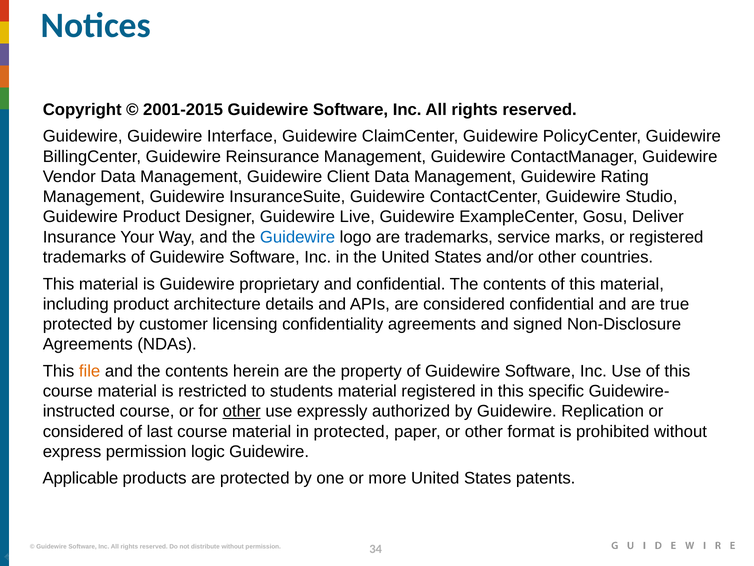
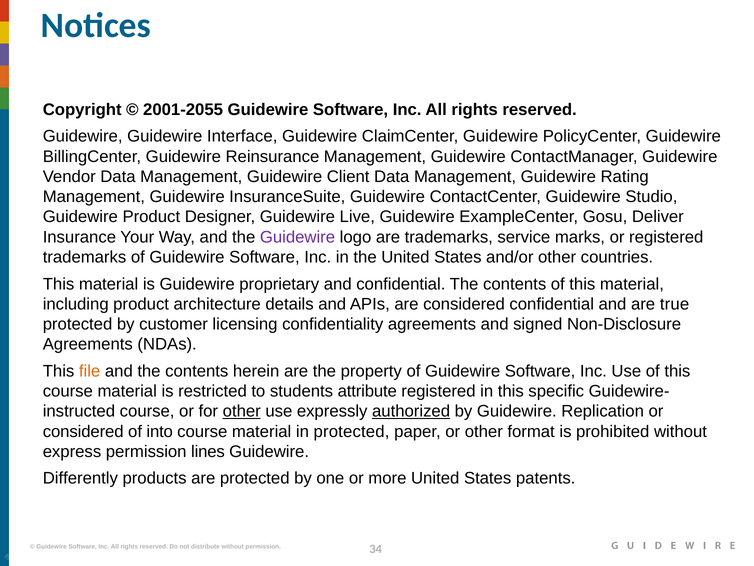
2001-2015: 2001-2015 -> 2001-2055 (183, 110)
Guidewire colour: blue -> purple (298, 237)
students material: material -> attribute (367, 391)
authorized underline: none -> present (411, 411)
last: last -> into (160, 431)
logic: logic -> lines (208, 451)
Applicable: Applicable -> Differently (80, 478)
